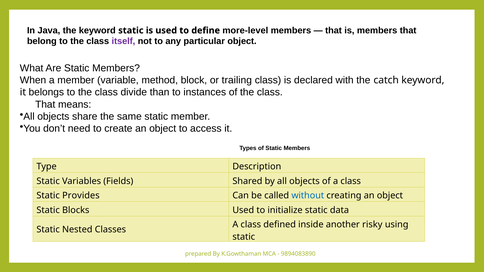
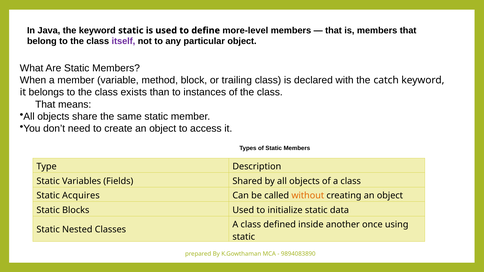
divide: divide -> exists (134, 92)
Provides: Provides -> Acquires (81, 196)
without colour: blue -> orange (308, 196)
risky: risky -> once (372, 225)
